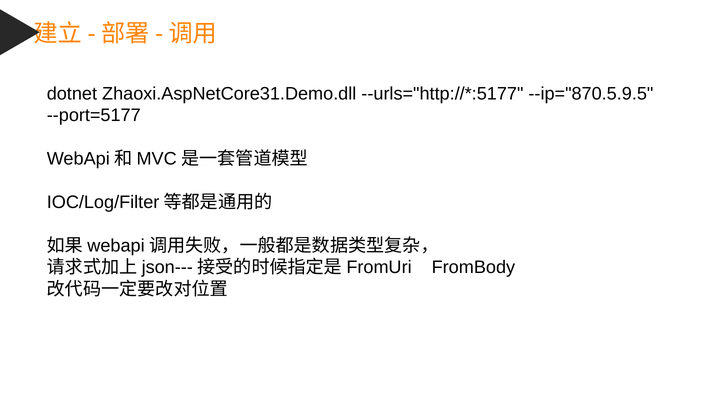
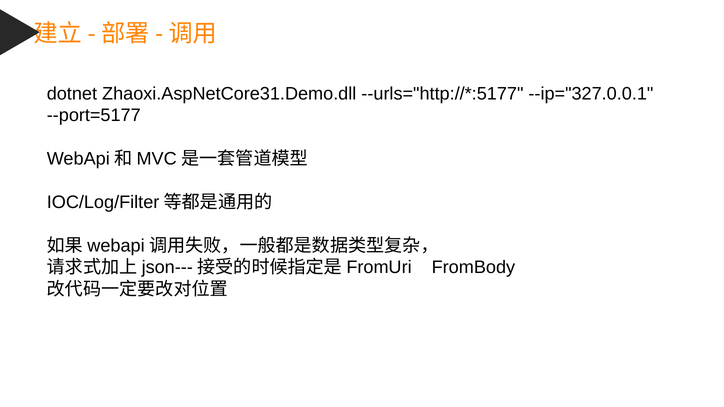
--ip="870.5.9.5: --ip="870.5.9.5 -> --ip="327.0.0.1 (591, 94)
